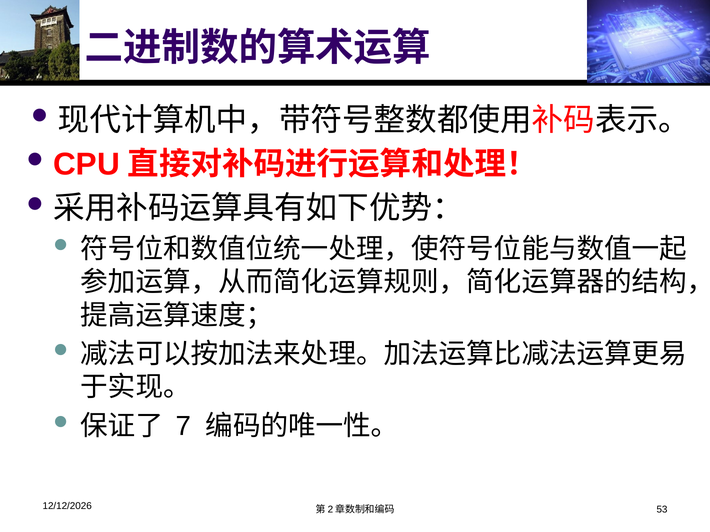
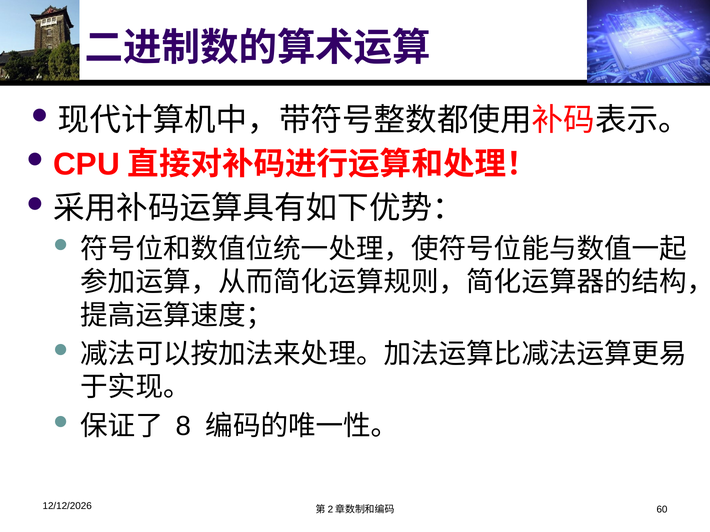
7: 7 -> 8 (184, 426)
53: 53 -> 60 (662, 510)
